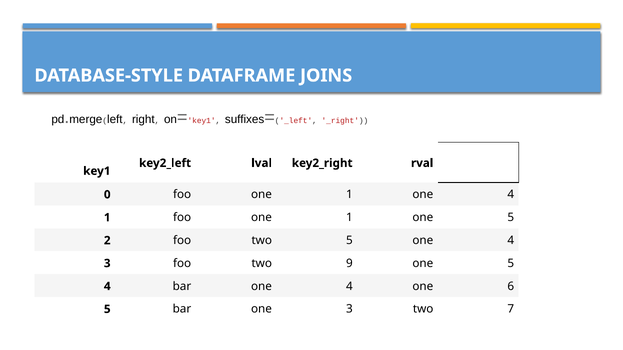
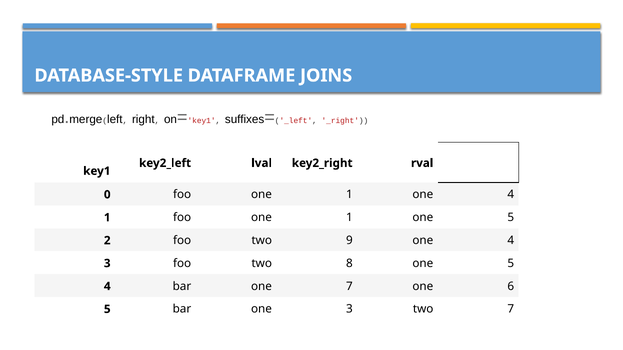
two 5: 5 -> 9 (349, 241)
9: 9 -> 8 (349, 264)
bar one 4: 4 -> 7 (349, 287)
